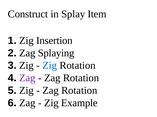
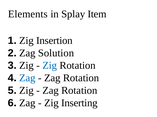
Construct: Construct -> Elements (28, 14)
Splaying: Splaying -> Solution (56, 53)
Zag colour: purple -> blue (27, 78)
Example: Example -> Inserting (79, 104)
